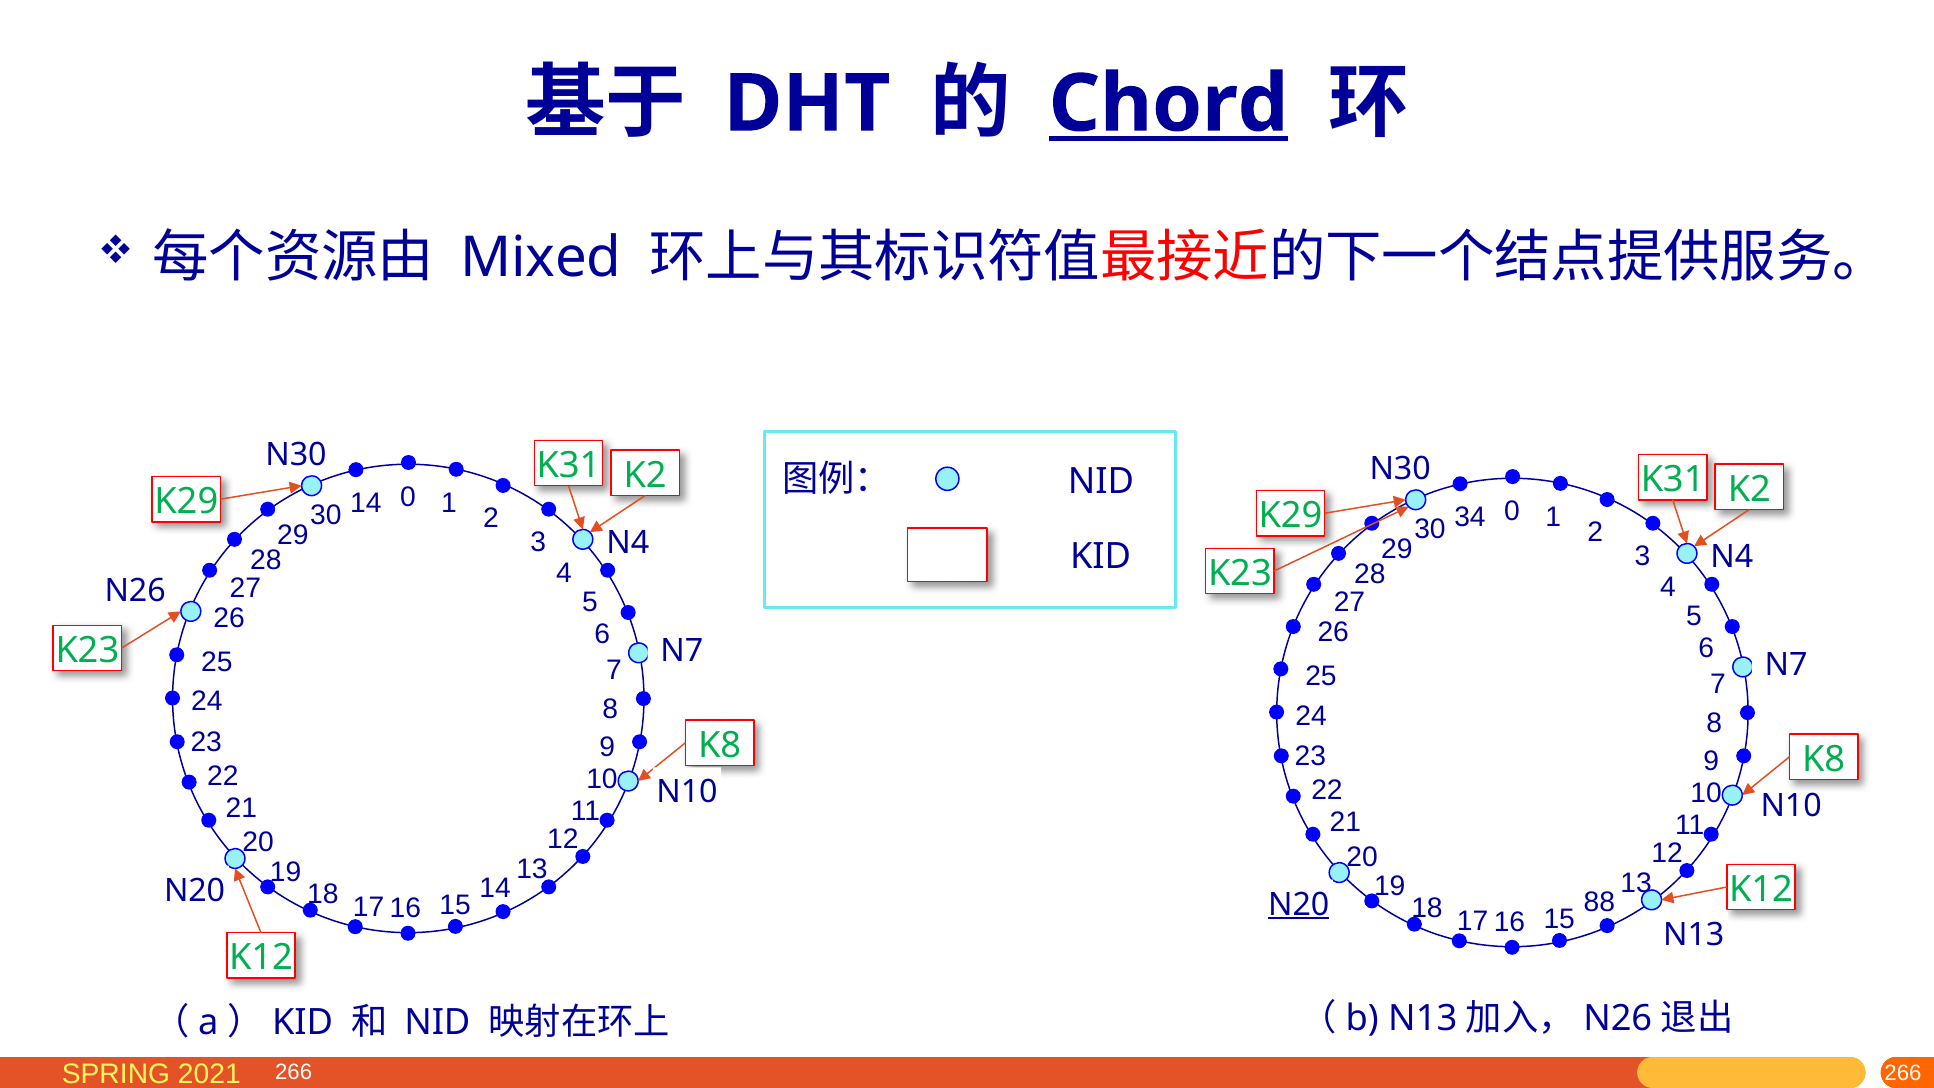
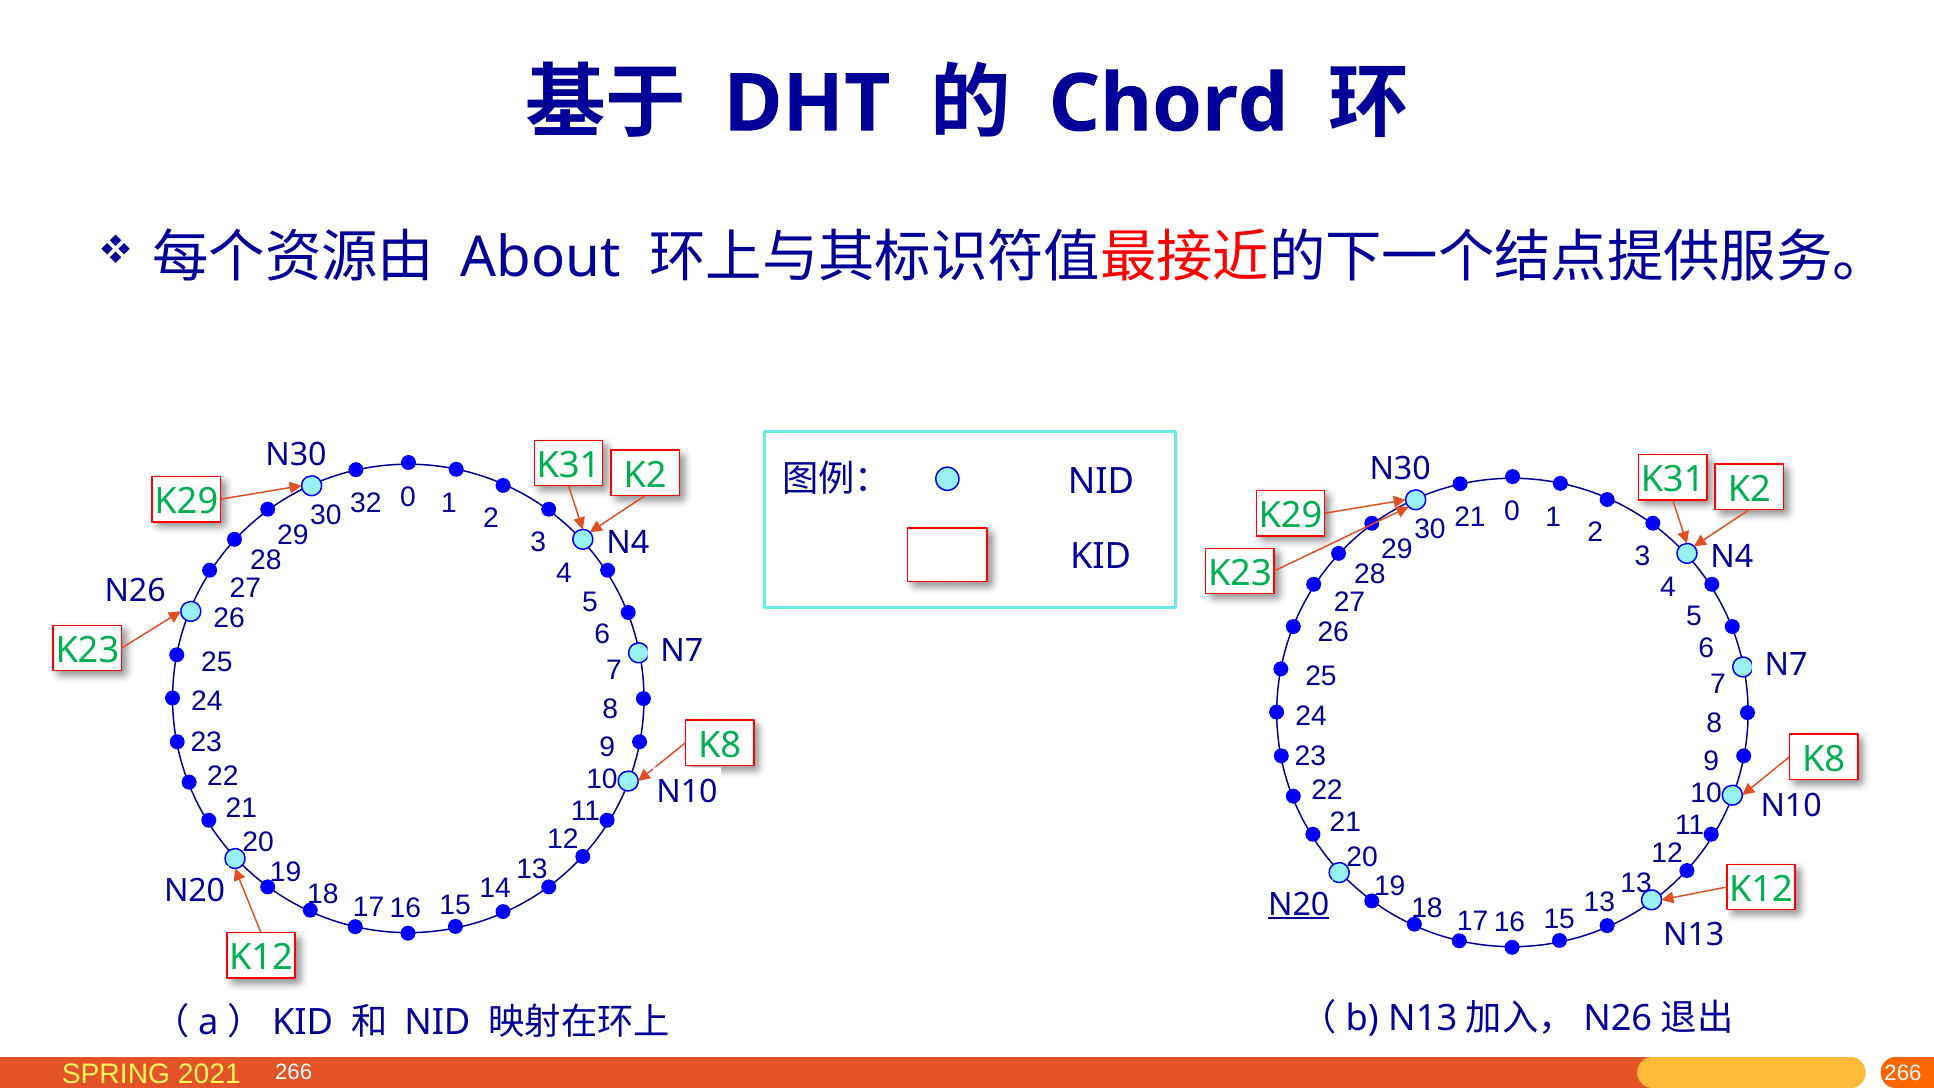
Chord underline: present -> none (1169, 104)
Mixed: Mixed -> About (541, 258)
30 14: 14 -> 32 (366, 503)
30 34: 34 -> 21 (1470, 517)
18 88: 88 -> 13 (1599, 902)
